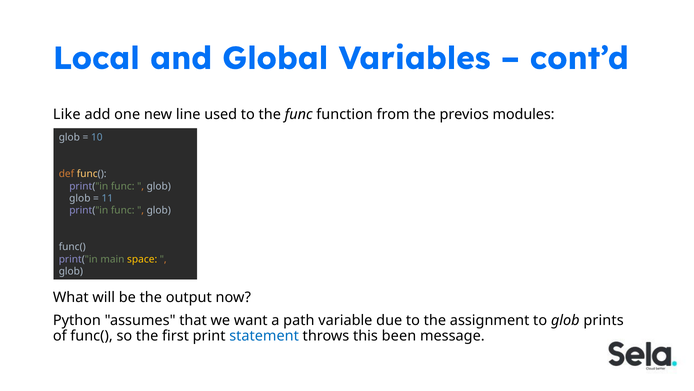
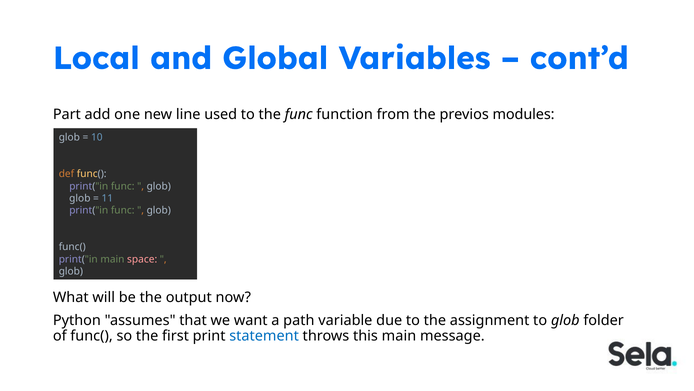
Like: Like -> Part (67, 114)
space colour: yellow -> pink (142, 259)
prints: prints -> folder (604, 320)
this been: been -> main (399, 335)
